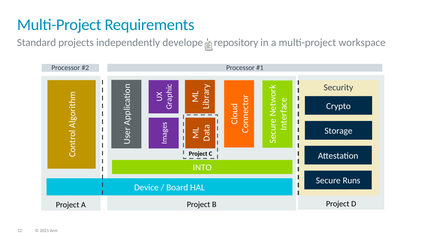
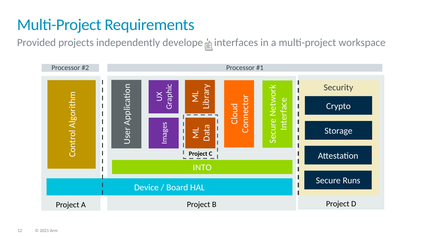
Standard: Standard -> Provided (37, 43)
repository: repository -> interfaces (236, 43)
